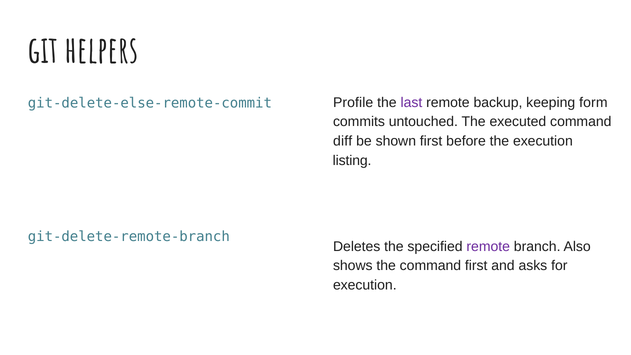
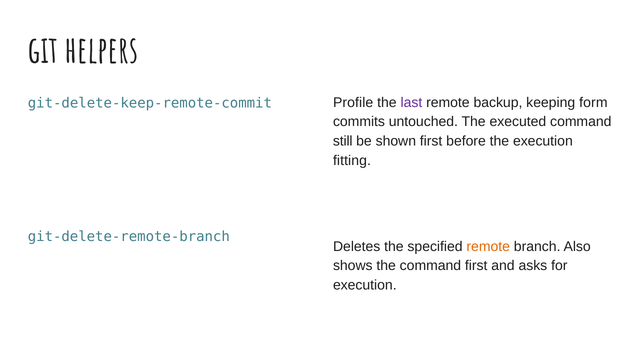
git-delete-else-remote-commit: git-delete-else-remote-commit -> git-delete-keep-remote-commit (150, 103)
diff: diff -> still (343, 141)
listing: listing -> fitting (352, 160)
remote colour: purple -> orange (488, 246)
